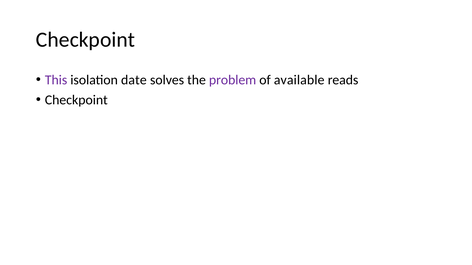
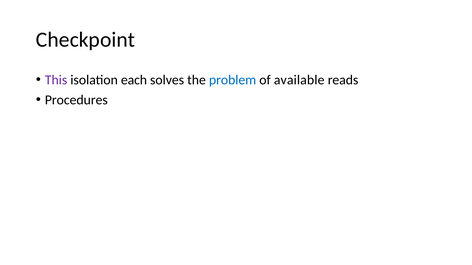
date: date -> each (134, 80)
problem colour: purple -> blue (233, 80)
Checkpoint: Checkpoint -> Procedures (76, 100)
